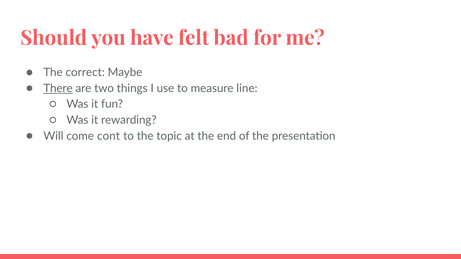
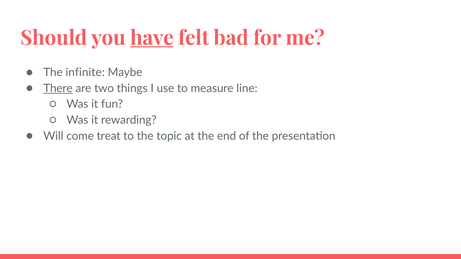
have underline: none -> present (152, 38)
correct: correct -> infinite (85, 72)
cont: cont -> treat (109, 136)
